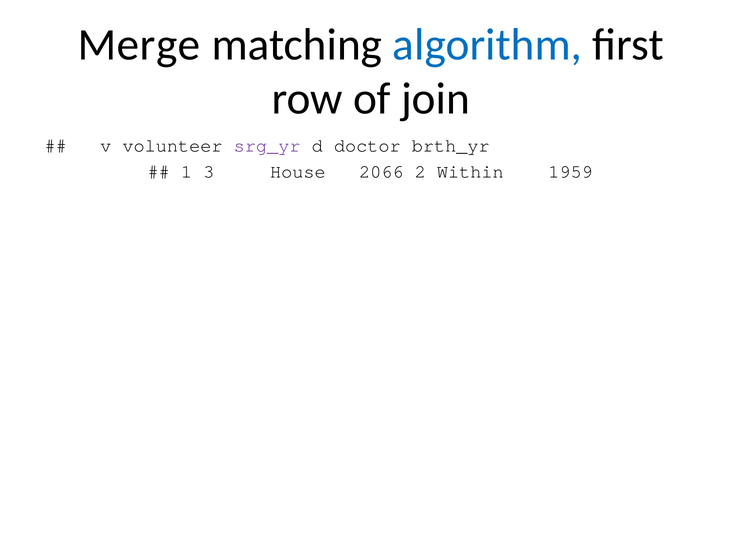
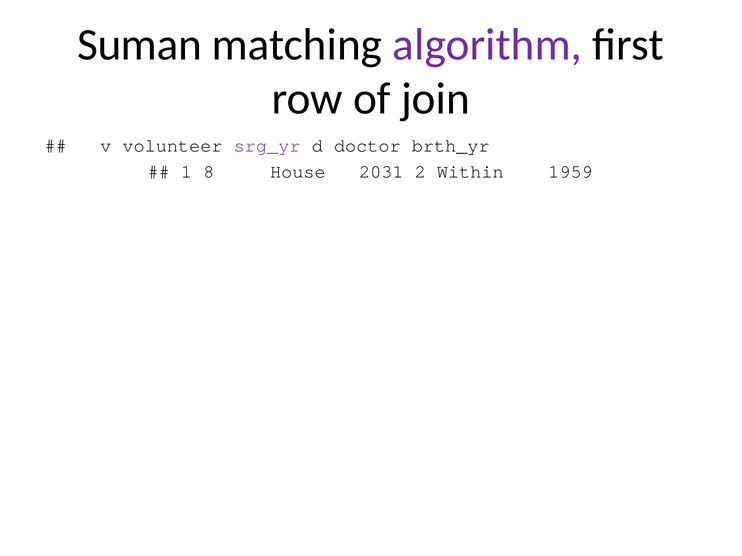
Merge: Merge -> Suman (140, 45)
algorithm colour: blue -> purple (487, 45)
3: 3 -> 8 (209, 172)
2066: 2066 -> 2031 (381, 172)
